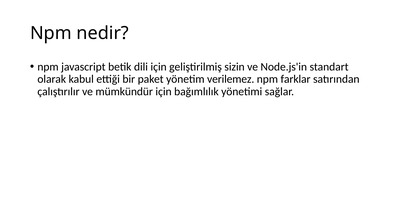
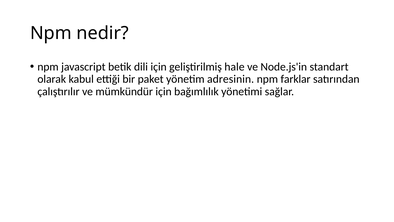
sizin: sizin -> hale (234, 67)
verilemez: verilemez -> adresinin (231, 79)
